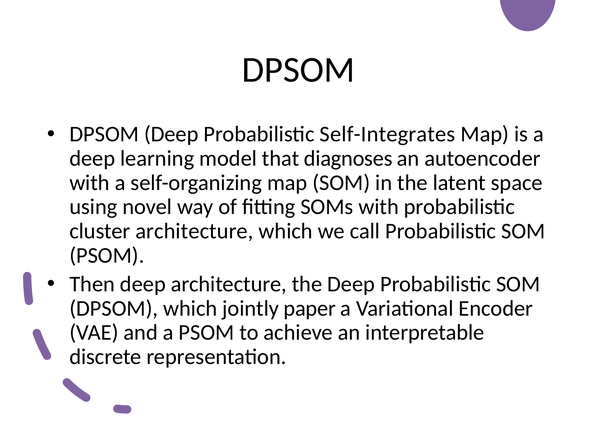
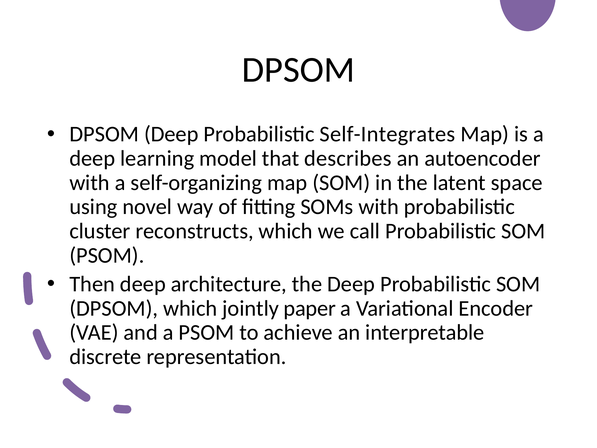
diagnoses: diagnoses -> describes (348, 158)
cluster architecture: architecture -> reconstructs (195, 231)
